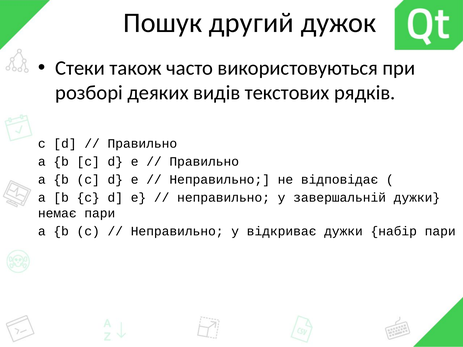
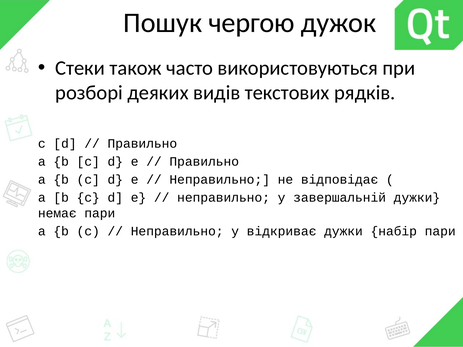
другий: другий -> чергою (252, 23)
